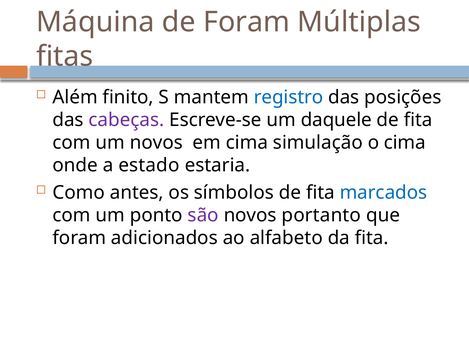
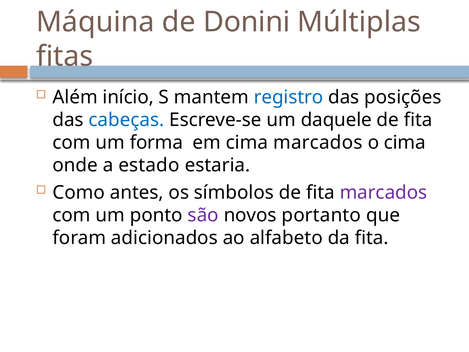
de Foram: Foram -> Donini (247, 22)
finito: finito -> início (128, 97)
cabeças colour: purple -> blue (126, 120)
um novos: novos -> forma (156, 142)
cima simulação: simulação -> marcados (318, 142)
marcados colour: blue -> purple (383, 192)
